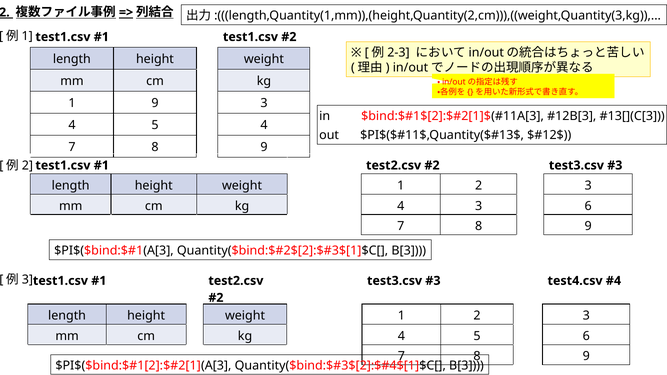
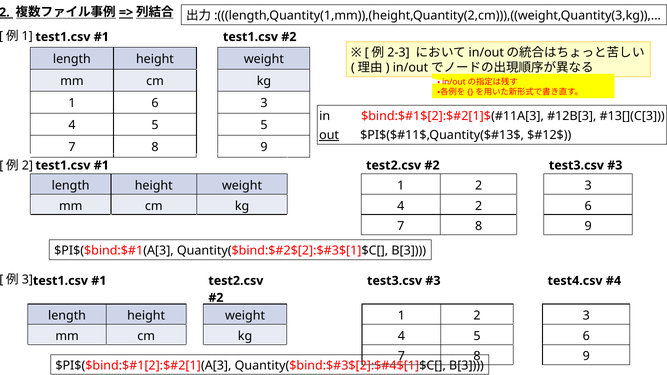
1 9: 9 -> 6 (155, 103)
5 4: 4 -> 5 (264, 125)
out underline: none -> present (329, 135)
4 3: 3 -> 2 (479, 206)
